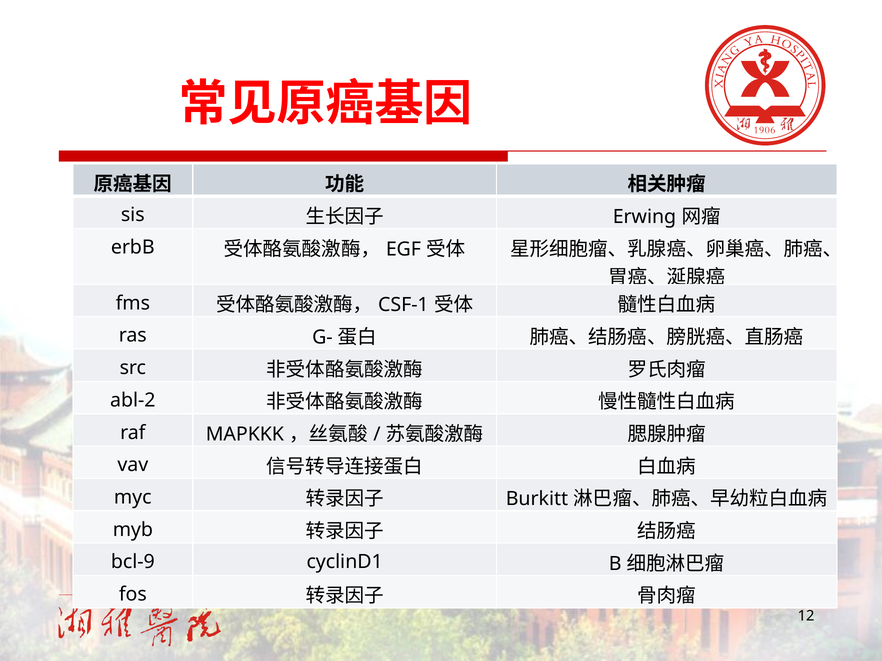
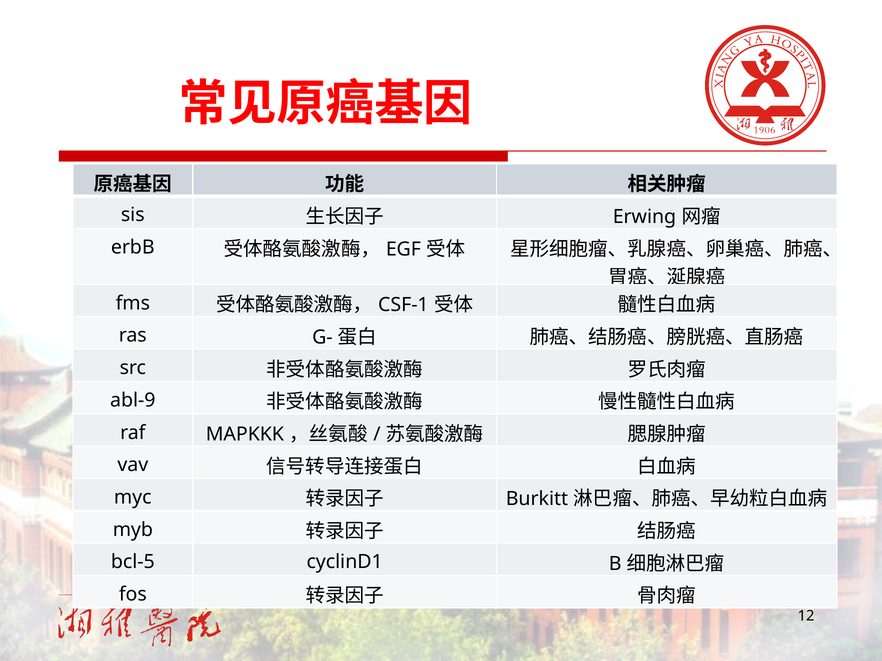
abl-2: abl-2 -> abl-9 (133, 401)
bcl-9: bcl-9 -> bcl-5 (133, 562)
